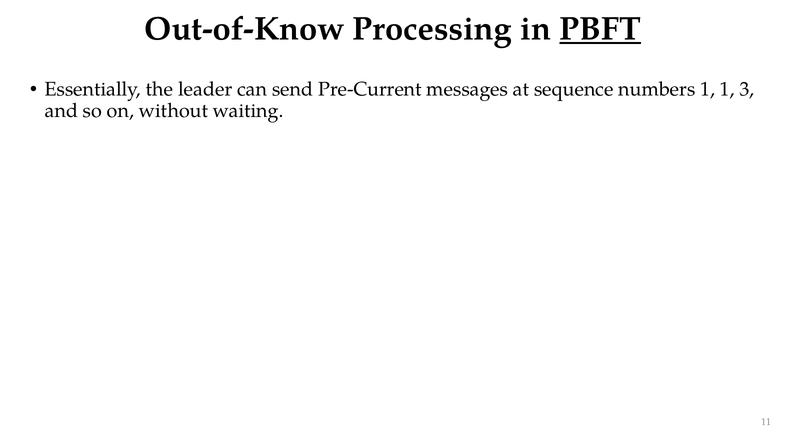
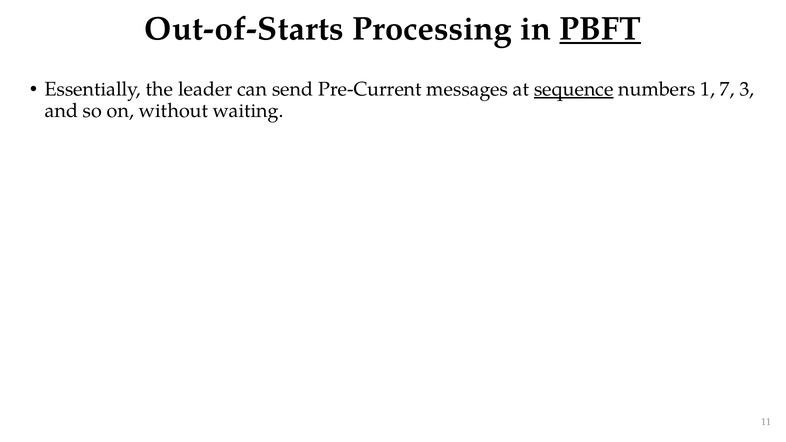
Out-of-Know: Out-of-Know -> Out-of-Starts (244, 29)
sequence underline: none -> present (574, 89)
1 1: 1 -> 7 (727, 89)
